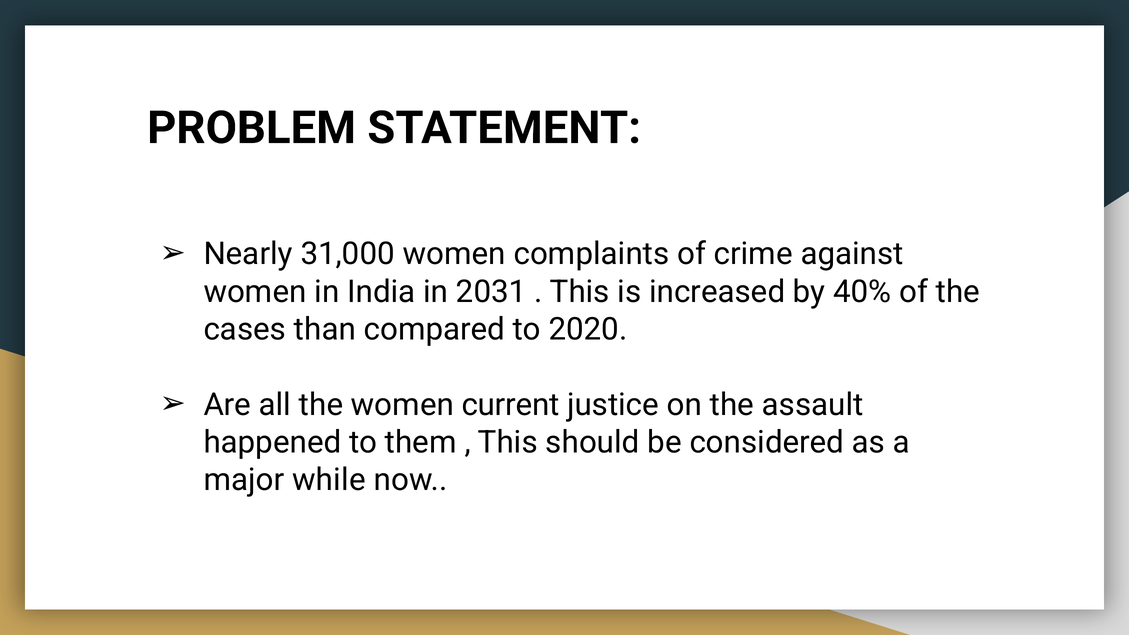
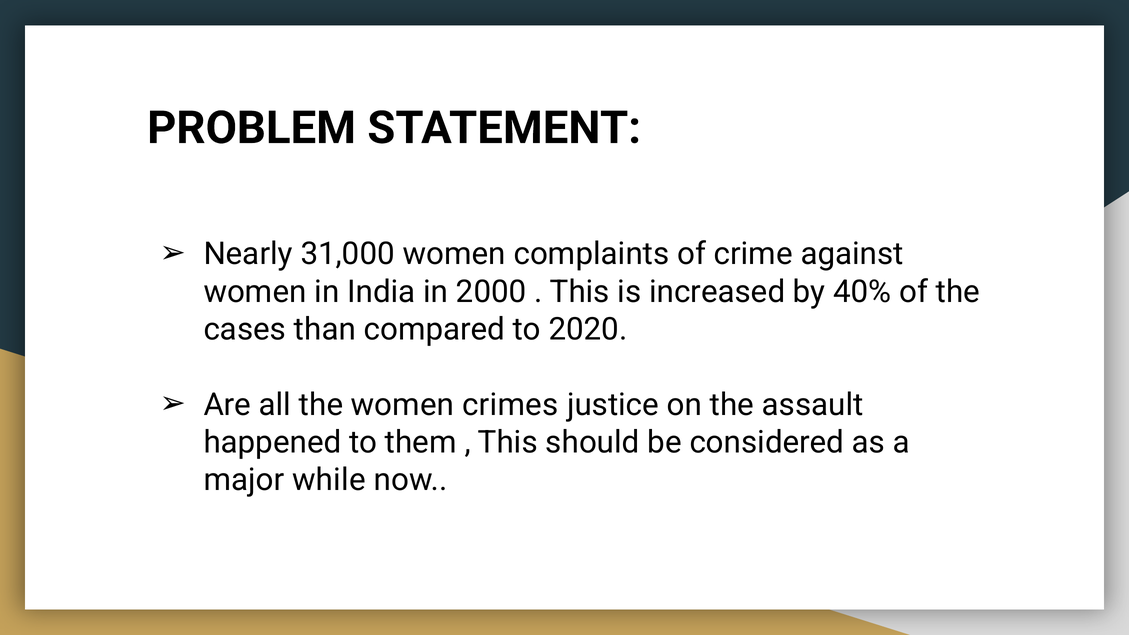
2031: 2031 -> 2000 (491, 292)
current: current -> crimes (510, 405)
